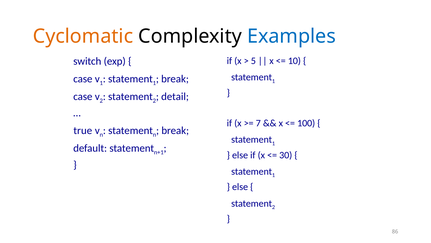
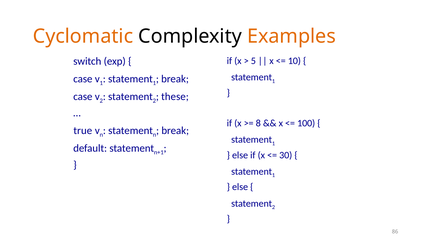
Examples colour: blue -> orange (291, 36)
detail: detail -> these (175, 96)
7: 7 -> 8 (258, 123)
